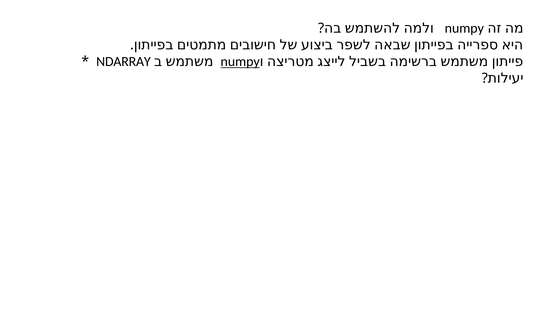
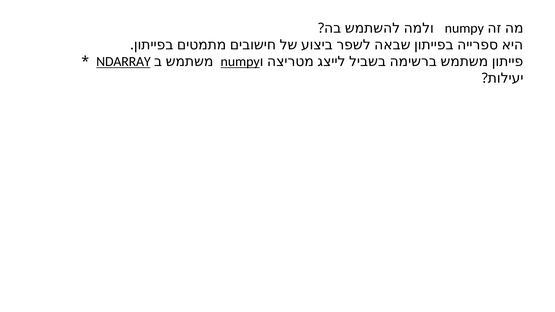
NDARRAY underline: none -> present (123, 62)
